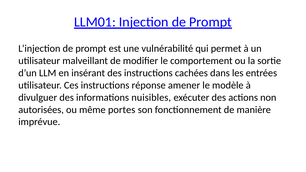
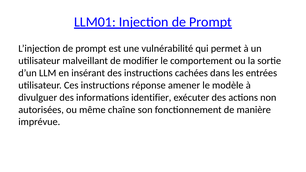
nuisibles: nuisibles -> identifier (151, 97)
portes: portes -> chaîne (122, 110)
